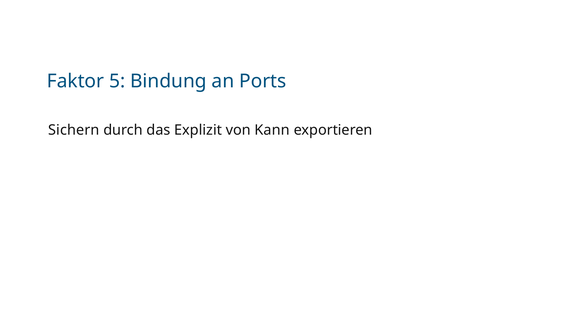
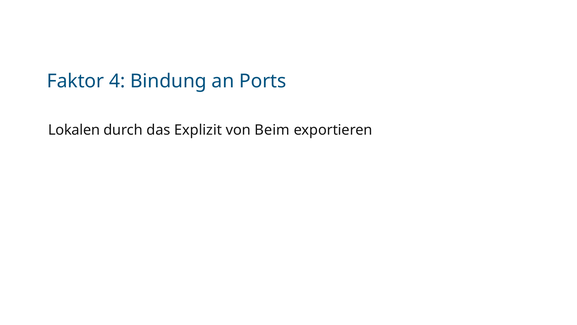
5: 5 -> 4 (117, 81)
Sichern: Sichern -> Lokalen (74, 130)
Kann: Kann -> Beim (272, 130)
